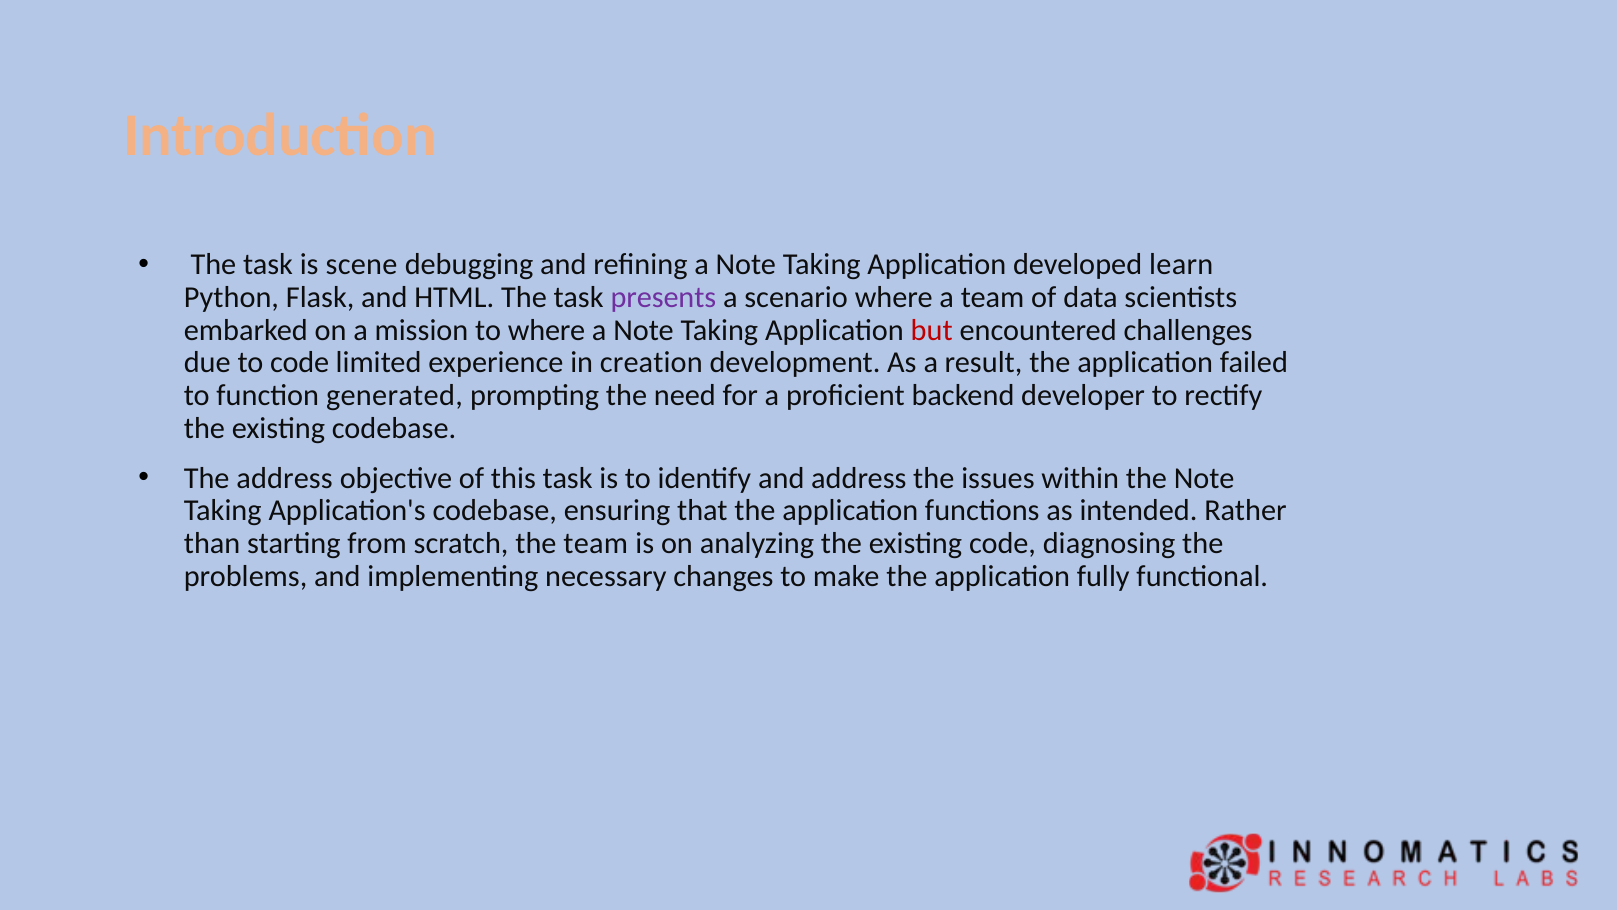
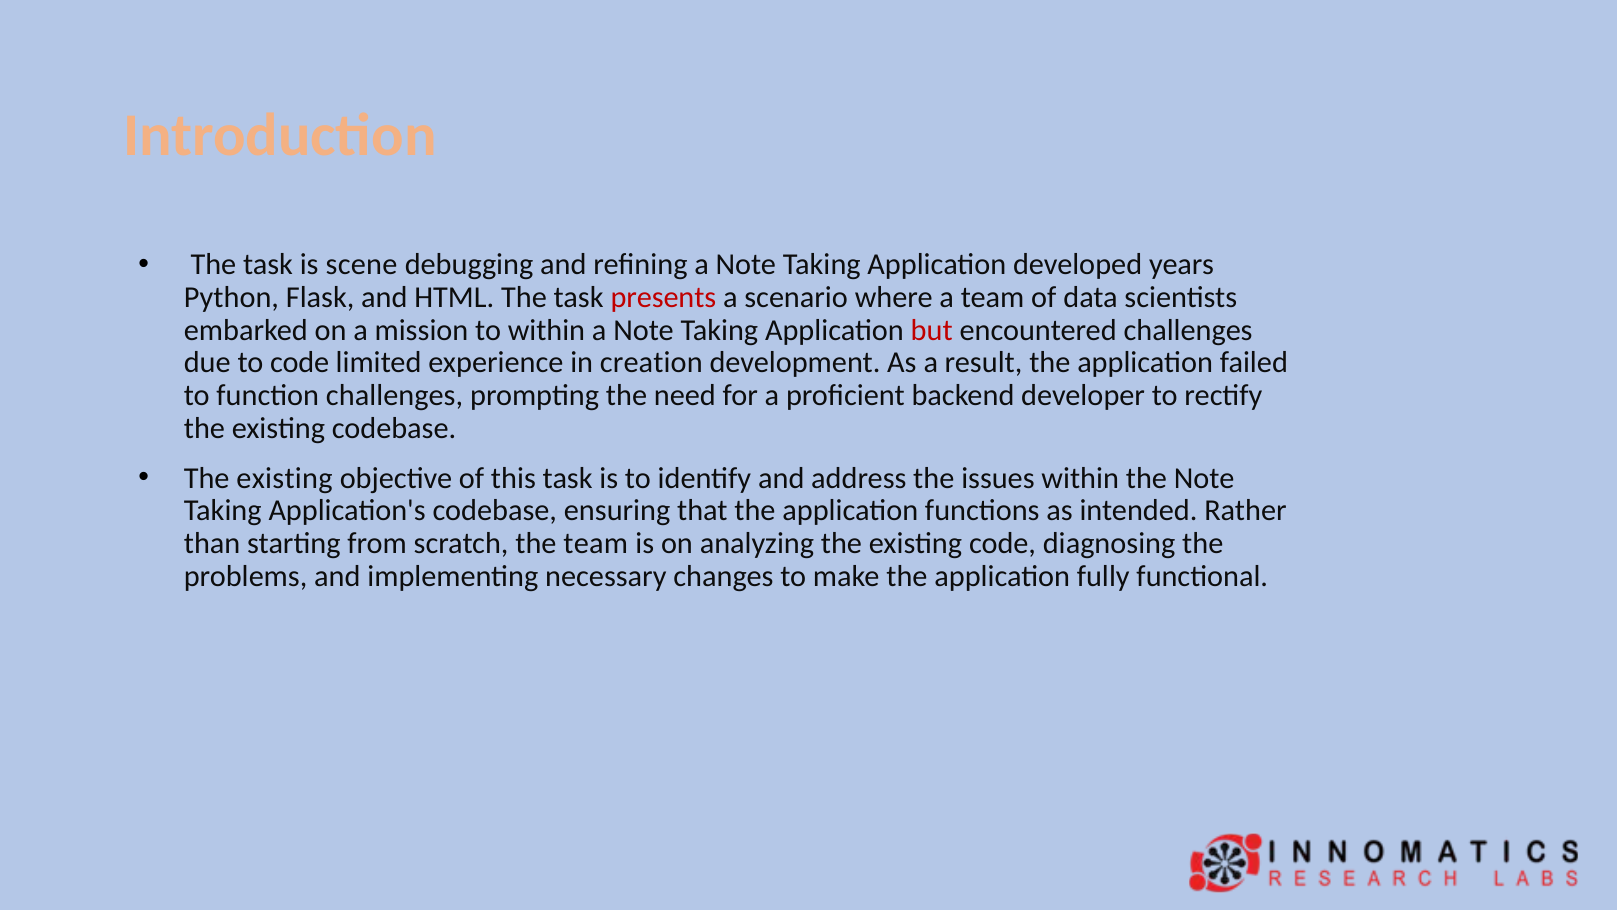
learn: learn -> years (1182, 264)
presents colour: purple -> red (663, 297)
to where: where -> within (546, 330)
function generated: generated -> challenges (395, 395)
address: address -> existing (285, 478)
